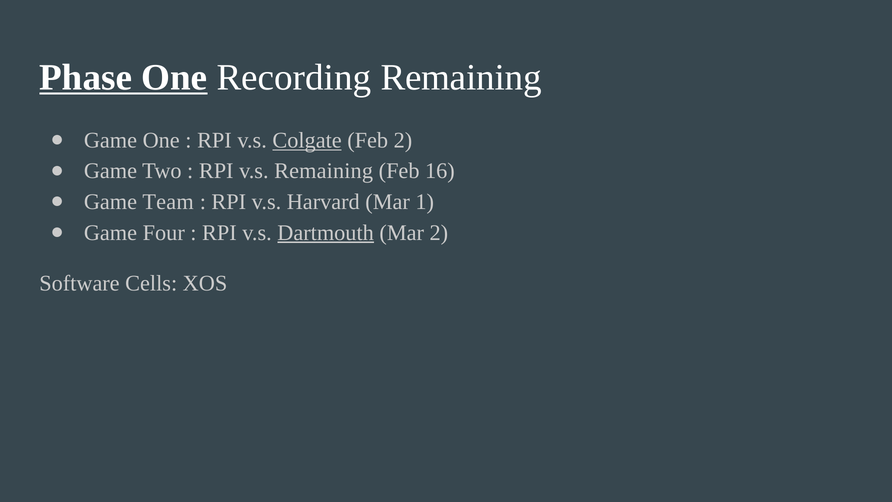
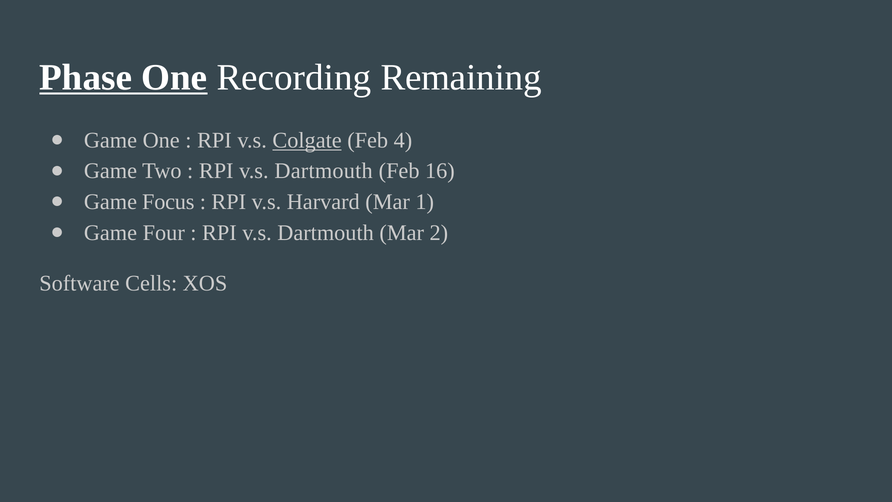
Feb 2: 2 -> 4 (403, 140)
Remaining: Remaining -> Dartmouth (324, 171)
Team: Team -> Focus (168, 202)
Dartmouth underline: present -> none (326, 233)
